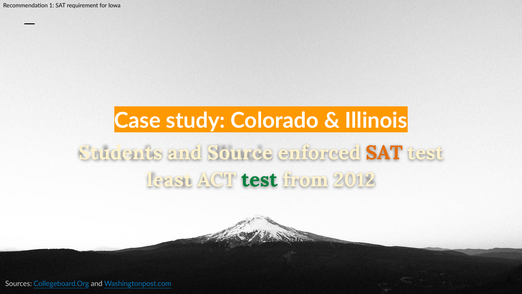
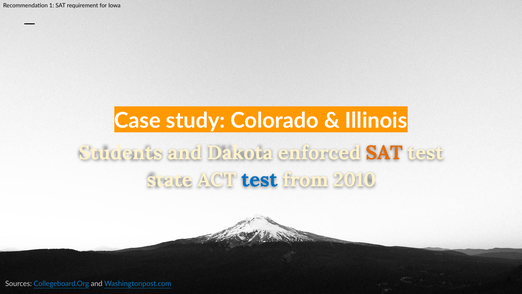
Source: Source -> Dakota (240, 153)
least: least -> state (169, 180)
test colour: green -> blue (259, 180)
2012: 2012 -> 2010 (355, 180)
